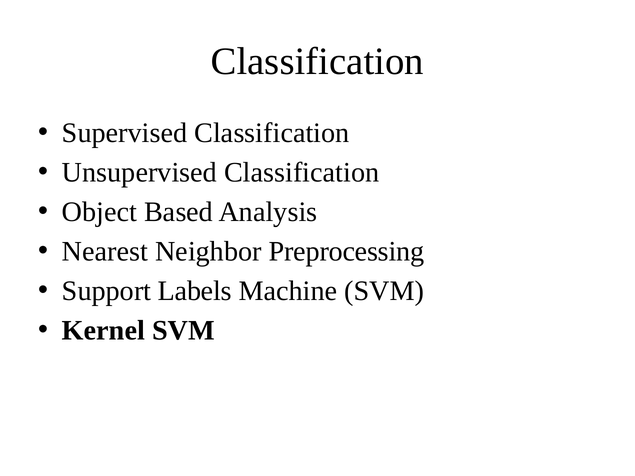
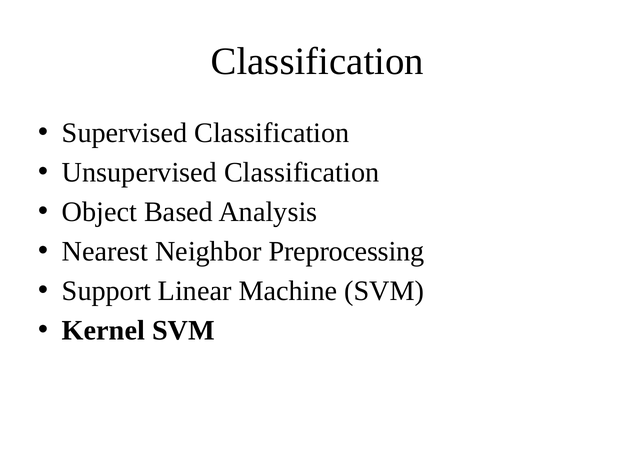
Labels: Labels -> Linear (195, 291)
